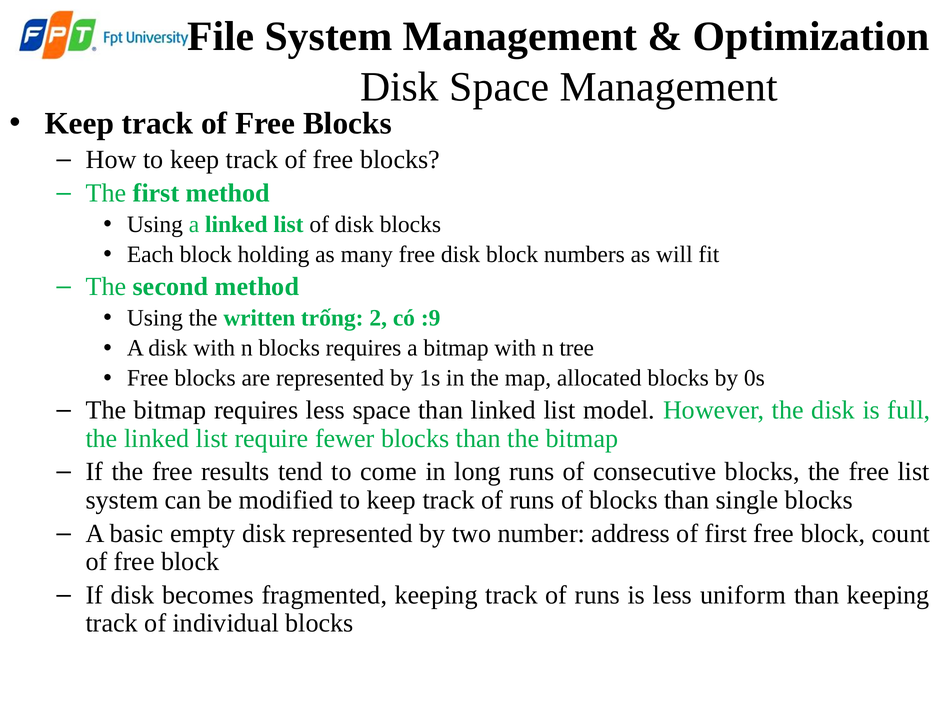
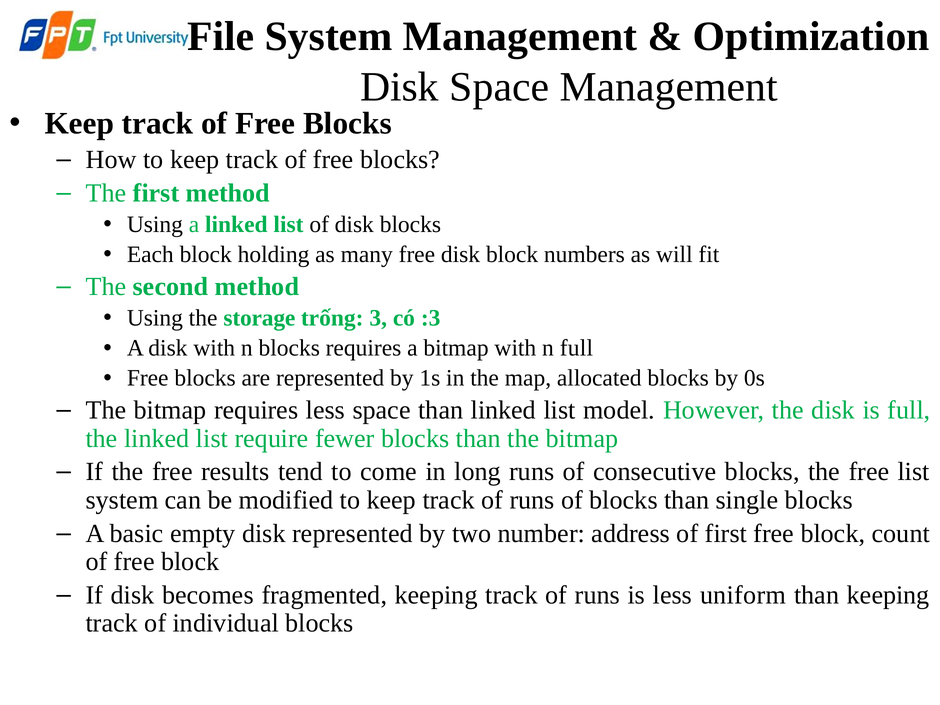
written: written -> storage (259, 318)
2: 2 -> 3 (378, 318)
:9: :9 -> :3 (431, 318)
n tree: tree -> full (576, 348)
